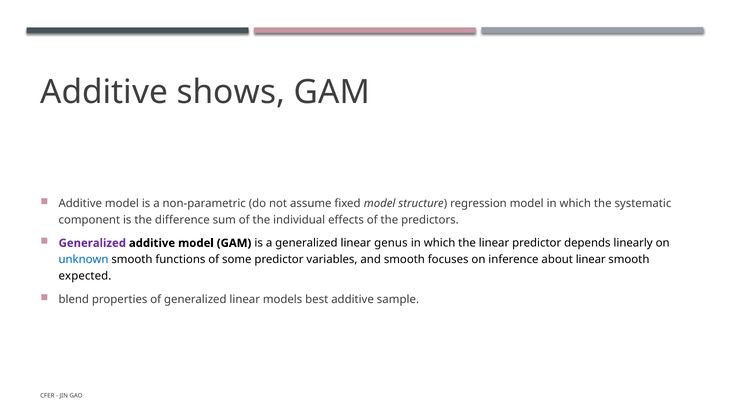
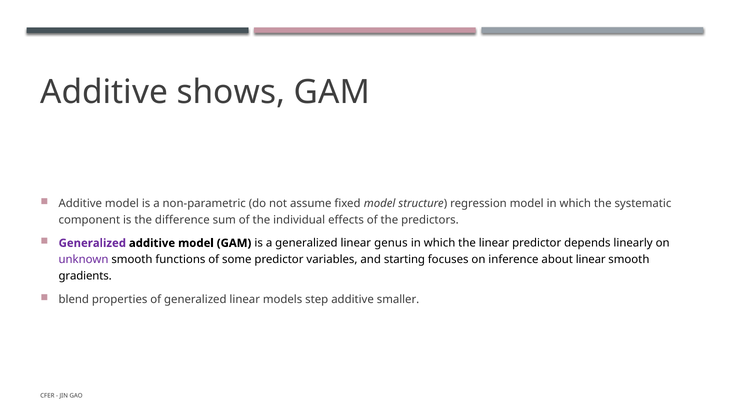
unknown colour: blue -> purple (84, 259)
and smooth: smooth -> starting (404, 259)
expected: expected -> gradients (85, 276)
best: best -> step (317, 299)
sample: sample -> smaller (398, 299)
